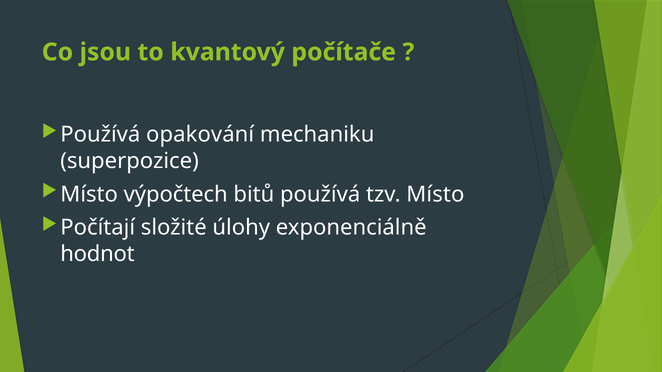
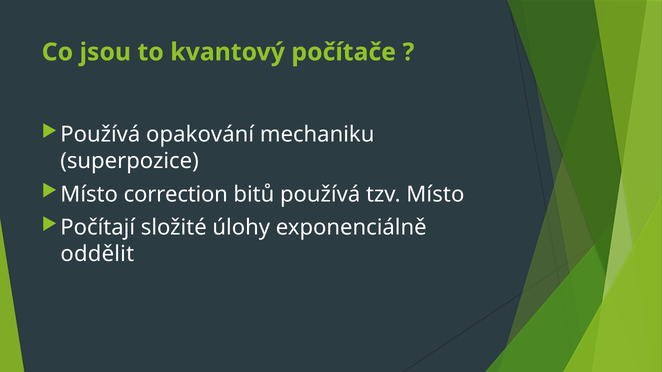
výpočtech: výpočtech -> correction (176, 195)
hodnot: hodnot -> oddělit (97, 254)
